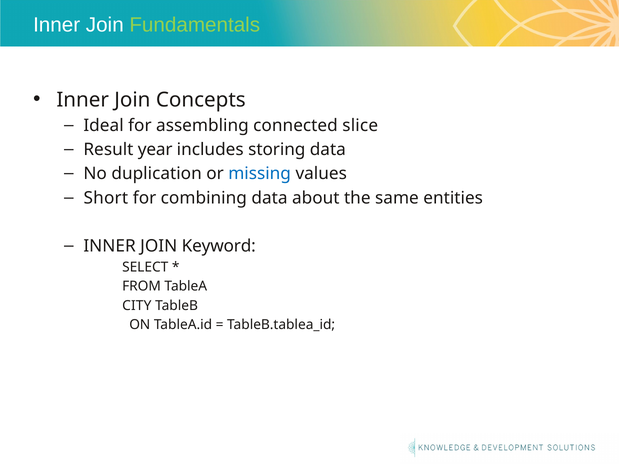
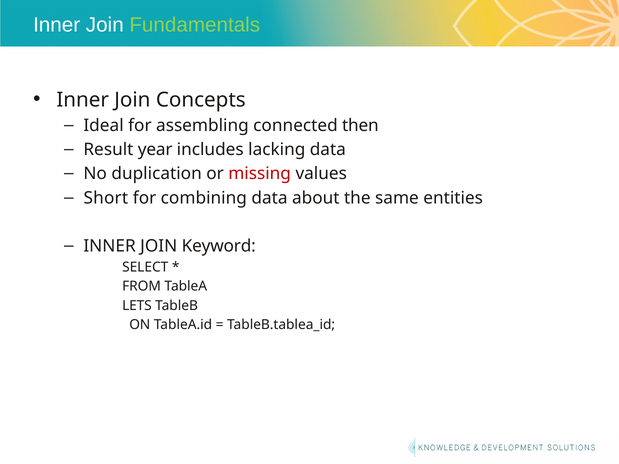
slice: slice -> then (360, 126)
storing: storing -> lacking (277, 150)
missing colour: blue -> red (260, 174)
CITY: CITY -> LETS (137, 306)
